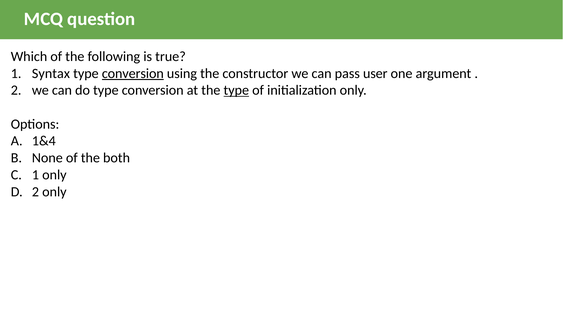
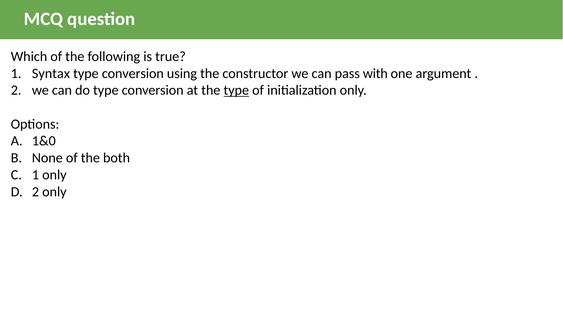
conversion underline: present -> none (133, 73)
user: user -> with (375, 73)
1&4: 1&4 -> 1&0 (44, 141)
